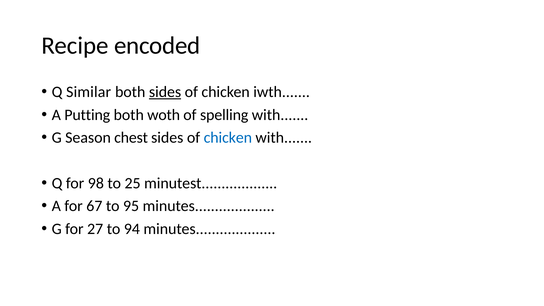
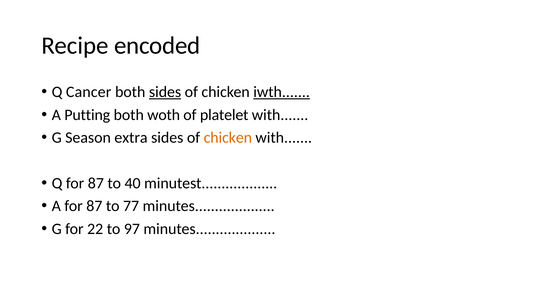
Similar: Similar -> Cancer (89, 92)
iwth underline: none -> present (282, 92)
spelling: spelling -> platelet (224, 115)
chest: chest -> extra (131, 138)
chicken colour: blue -> orange (228, 138)
Q for 98: 98 -> 87 (96, 183)
25: 25 -> 40 (133, 183)
A for 67: 67 -> 87 (94, 206)
95: 95 -> 77 (131, 206)
27: 27 -> 22 (95, 229)
94: 94 -> 97 (132, 229)
